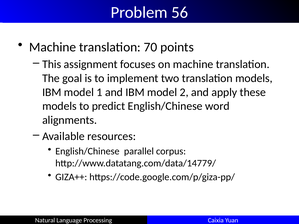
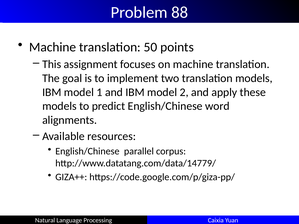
56: 56 -> 88 (180, 12)
70: 70 -> 50 (150, 47)
